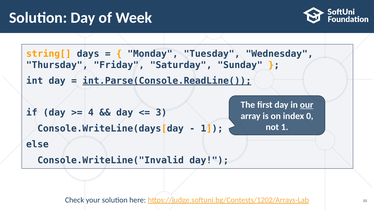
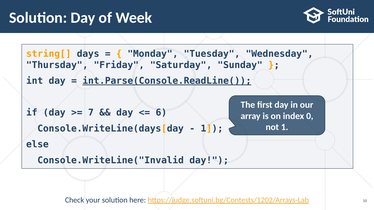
our underline: present -> none (307, 105)
4: 4 -> 7 (91, 113)
3: 3 -> 6 (161, 113)
